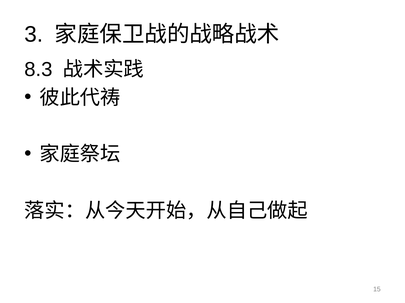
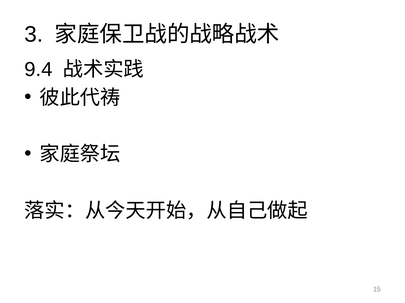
8.3: 8.3 -> 9.4 (38, 70)
